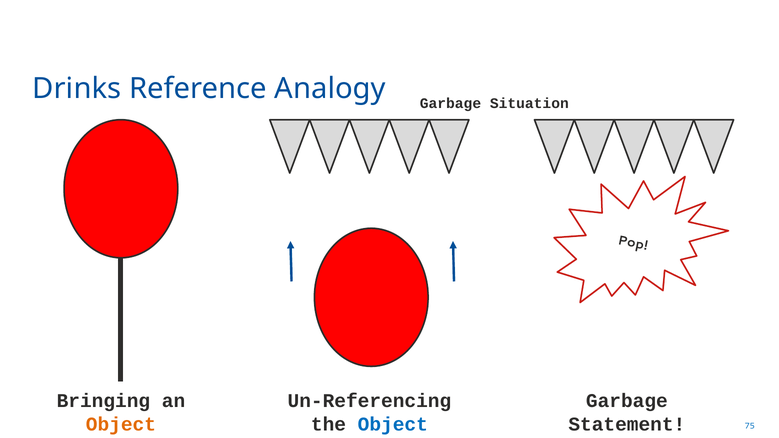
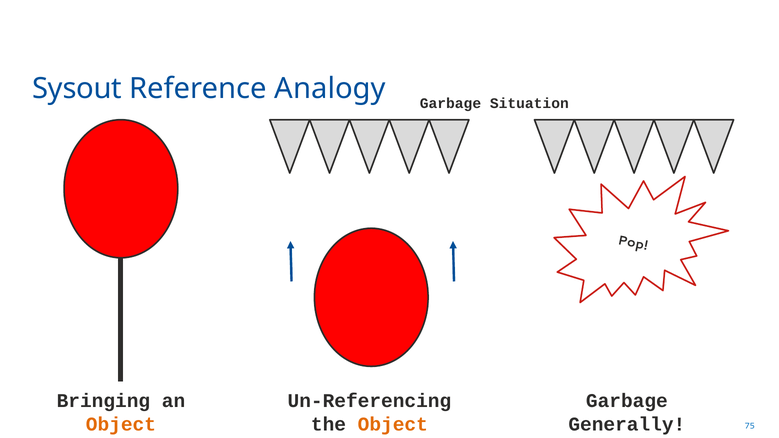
Drinks: Drinks -> Sysout (77, 89)
Object colour: blue -> orange (393, 424)
Statement: Statement -> Generally (627, 424)
